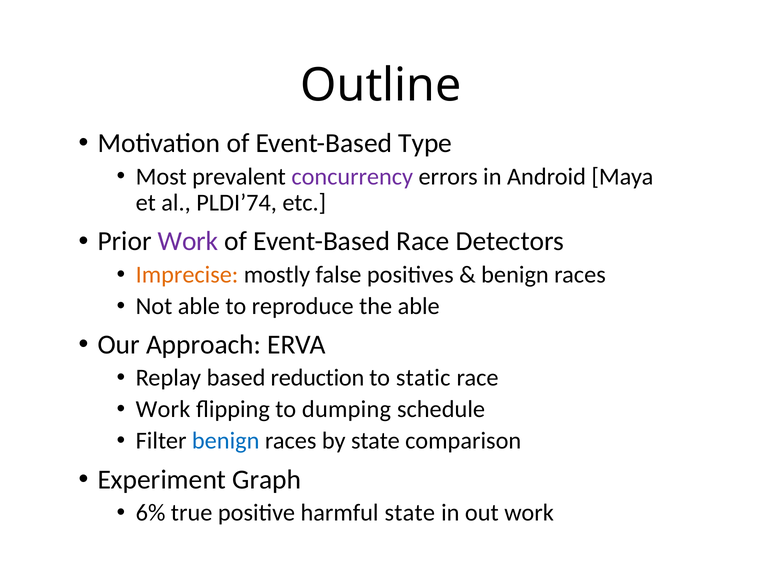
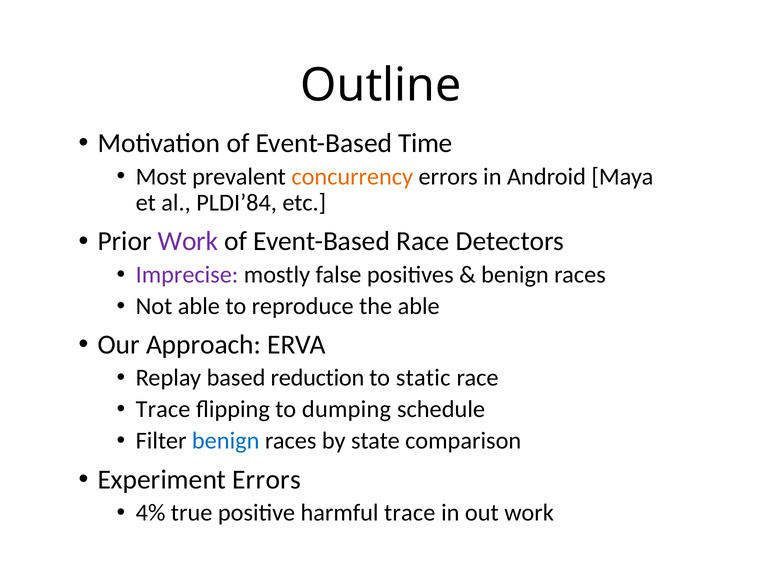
Type: Type -> Time (425, 143)
concurrency colour: purple -> orange (352, 177)
PLDI’74: PLDI’74 -> PLDI’84 (237, 203)
Imprecise colour: orange -> purple (187, 275)
Work: Work -> Trace (163, 410)
Experiment Graph: Graph -> Errors (267, 480)
6%: 6% -> 4% (151, 513)
harmful state: state -> trace (410, 513)
